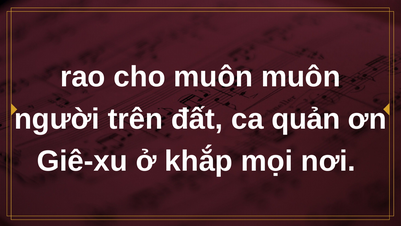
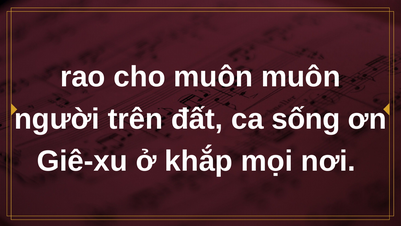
quản: quản -> sống (306, 119)
